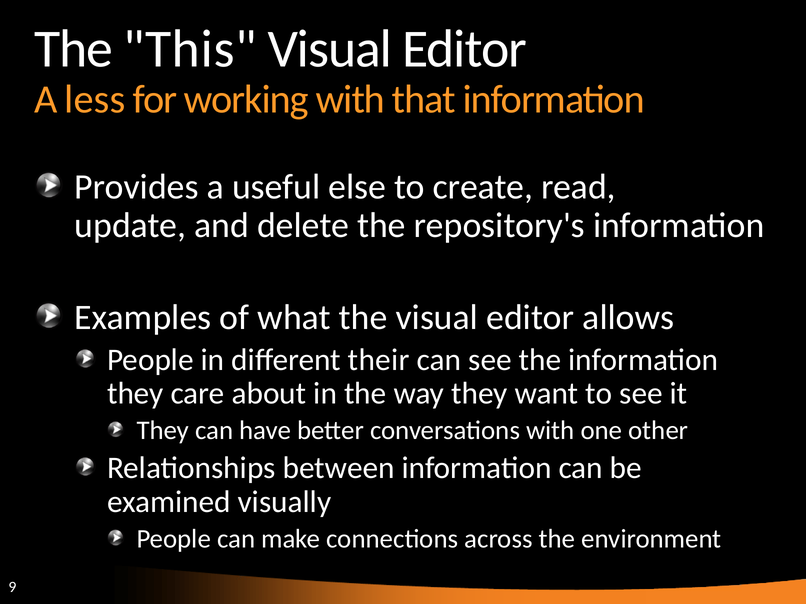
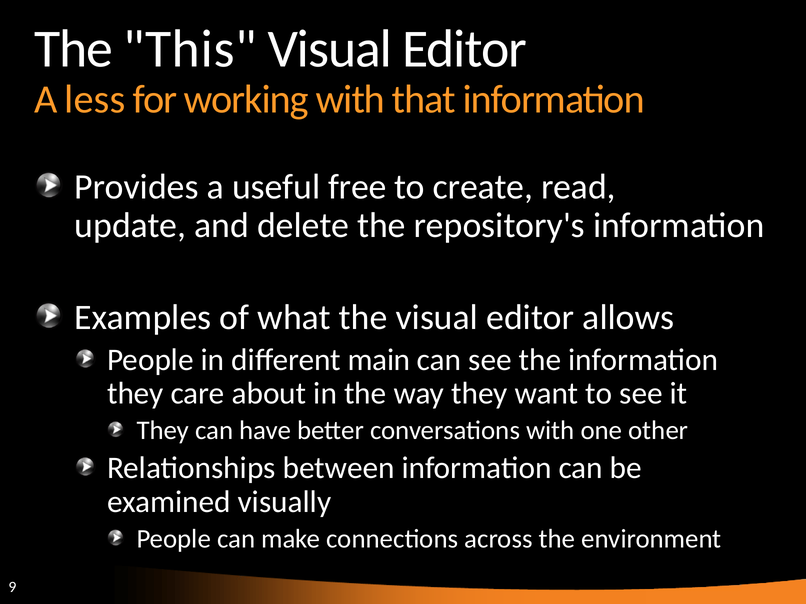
else: else -> free (357, 187)
their: their -> main (379, 360)
